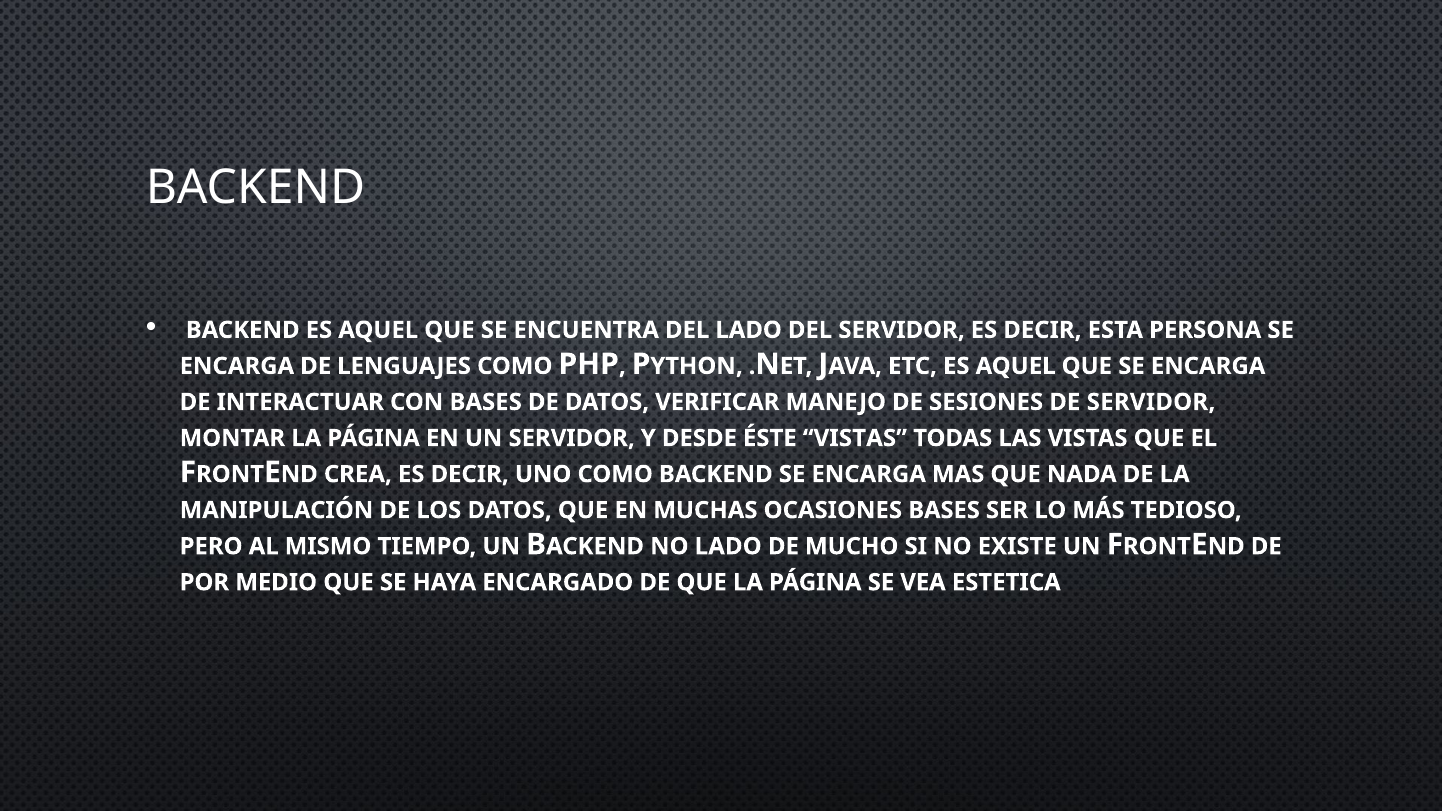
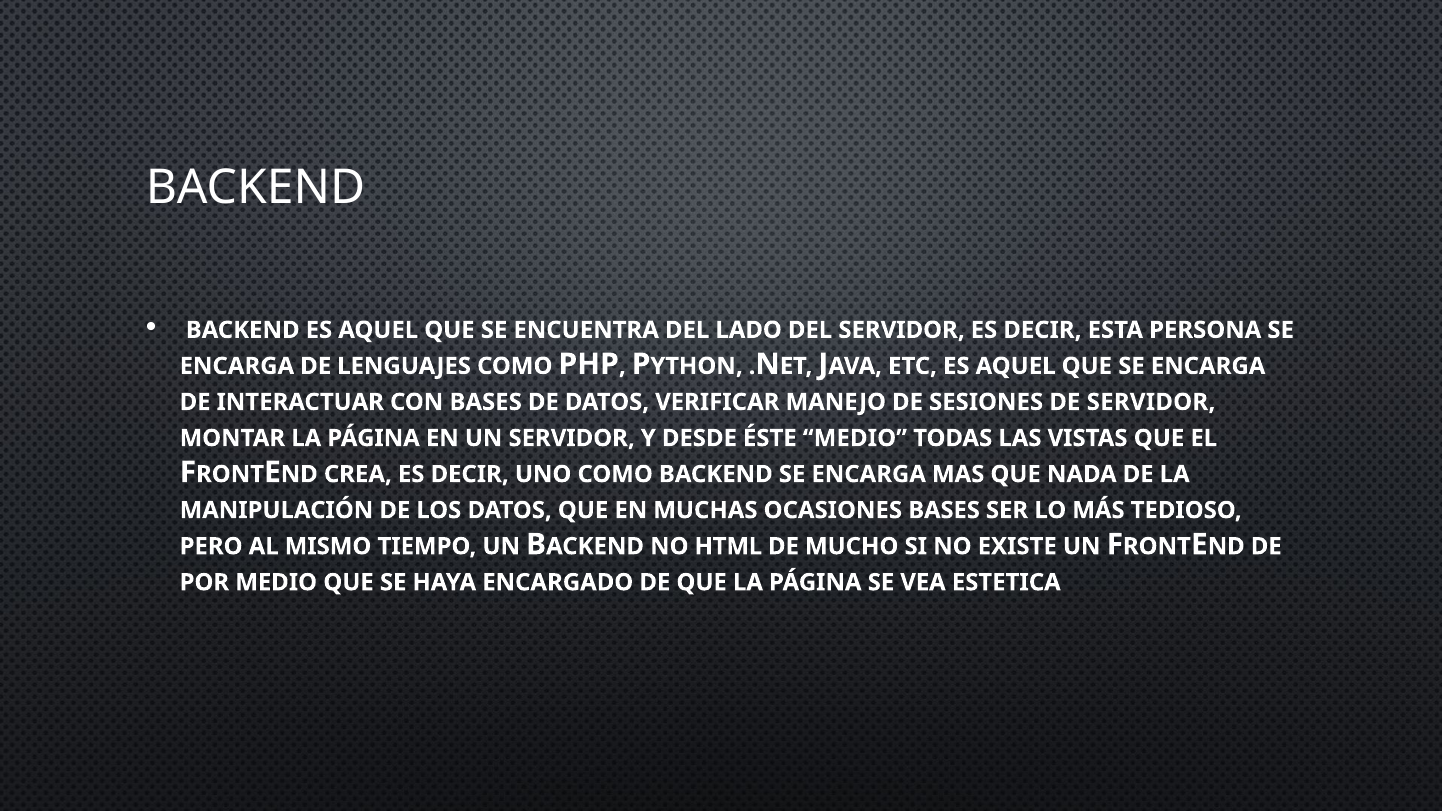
ÉSTE VISTAS: VISTAS -> MEDIO (855, 438)
NO LADO: LADO -> HTML (728, 546)
